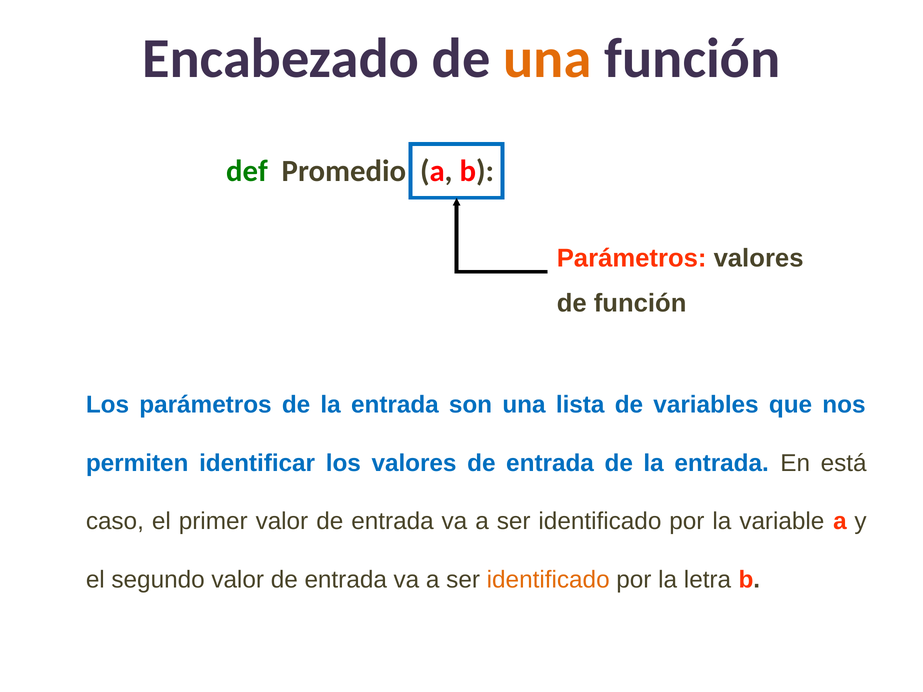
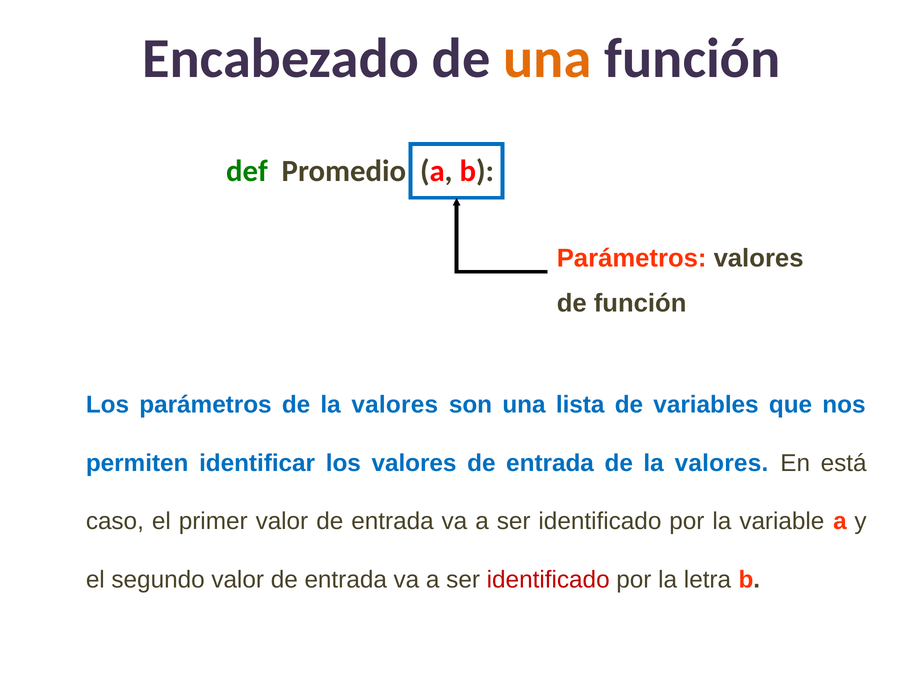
parámetros de la entrada: entrada -> valores (395, 405)
entrada de la entrada: entrada -> valores (721, 463)
identificado colour: orange -> red (548, 580)
